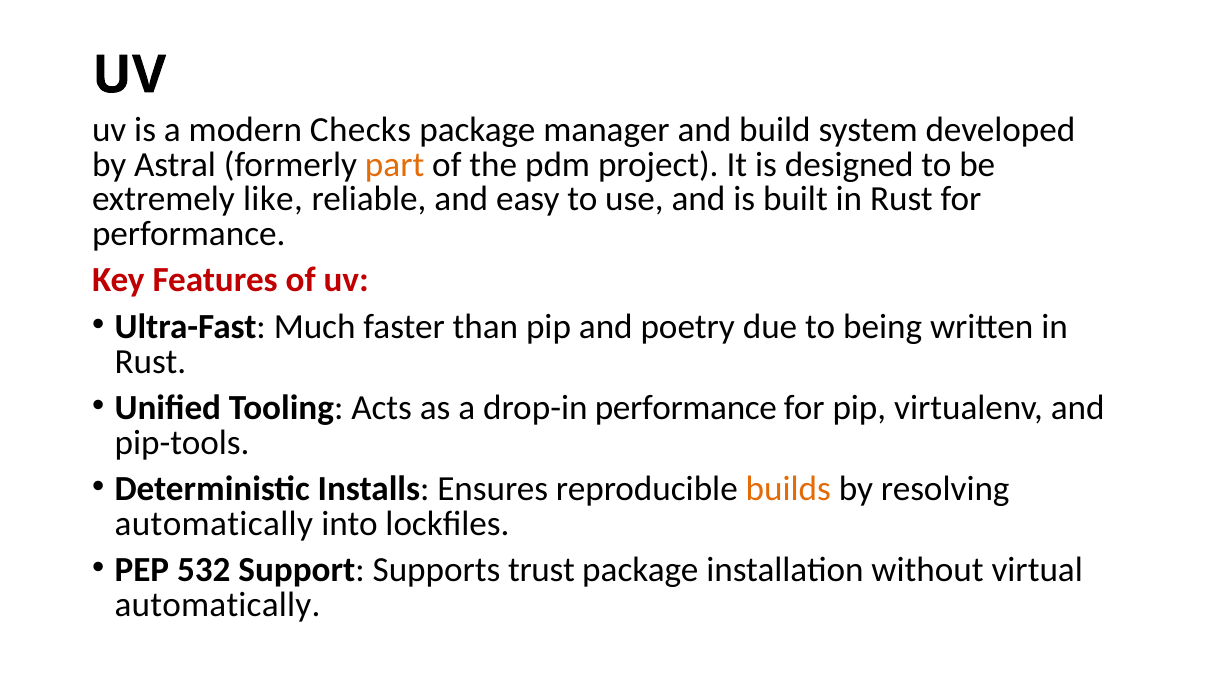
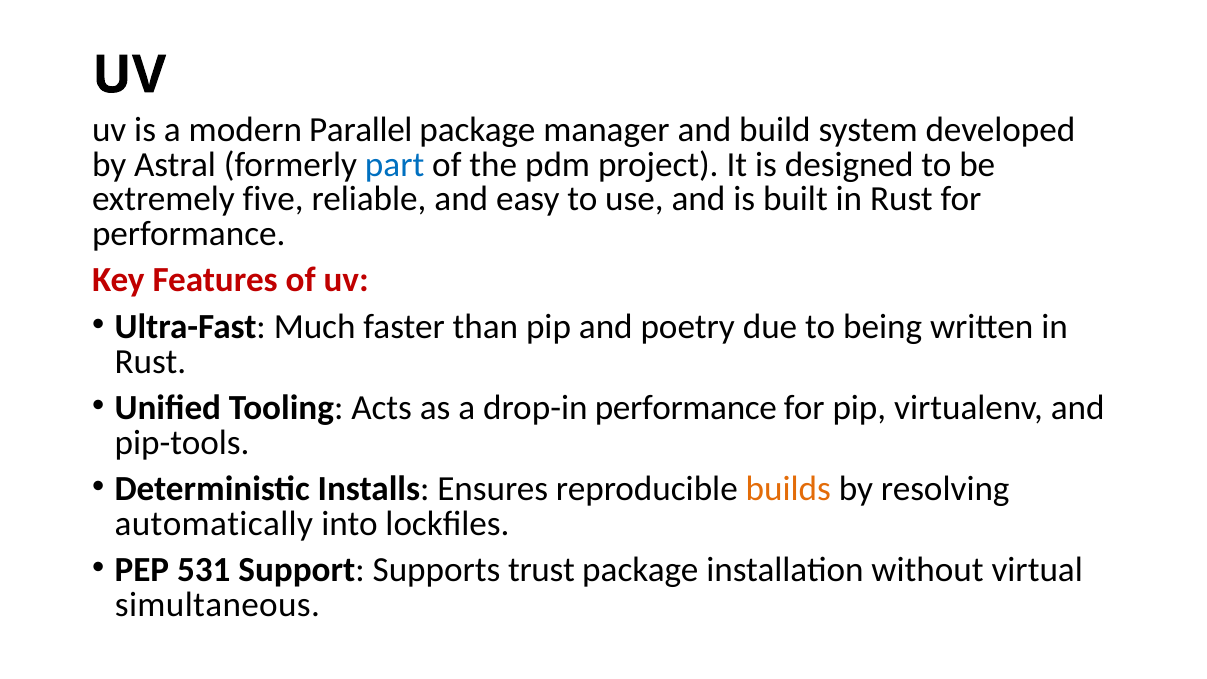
Checks: Checks -> Parallel (361, 130)
part colour: orange -> blue (395, 164)
like: like -> five (273, 199)
532: 532 -> 531 (204, 570)
automatically: automatically -> simultaneous (217, 604)
